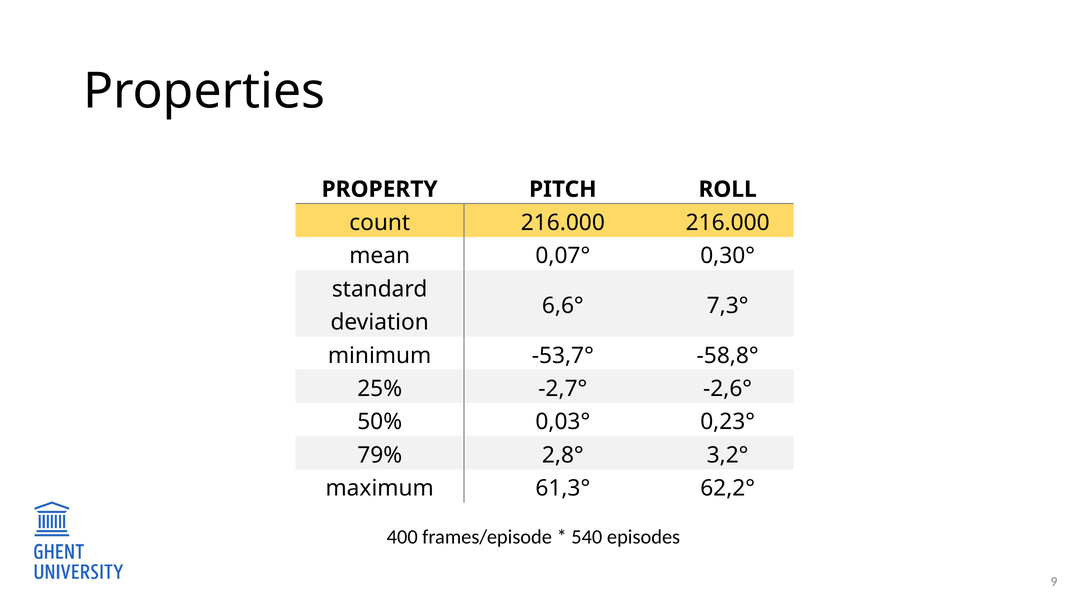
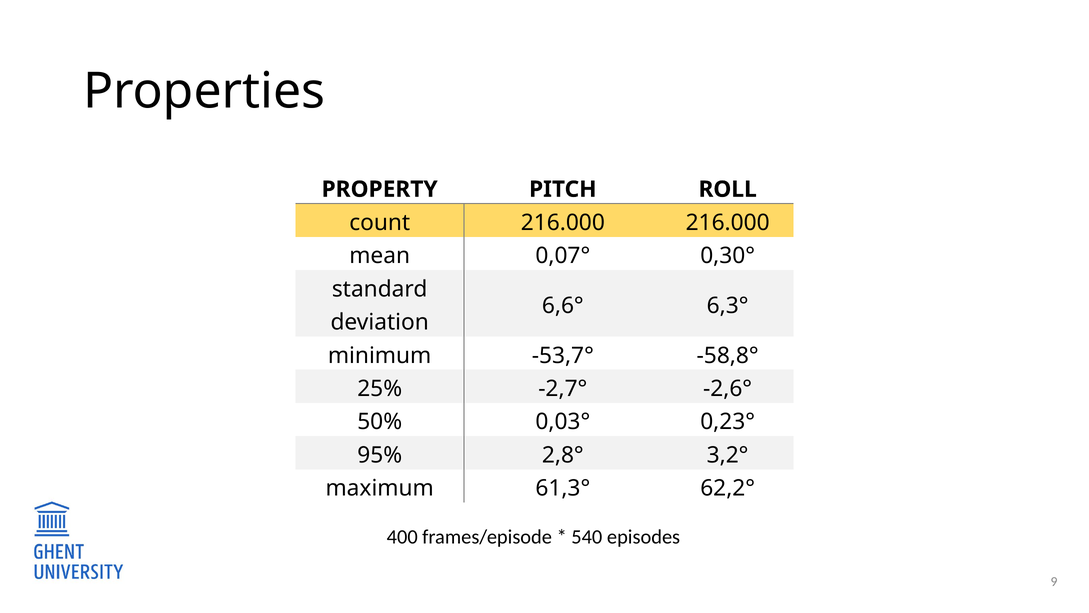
7,3°: 7,3° -> 6,3° (728, 305)
79%: 79% -> 95% (380, 455)
